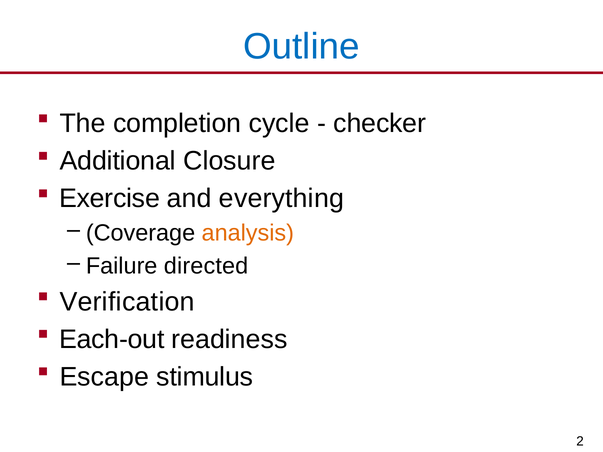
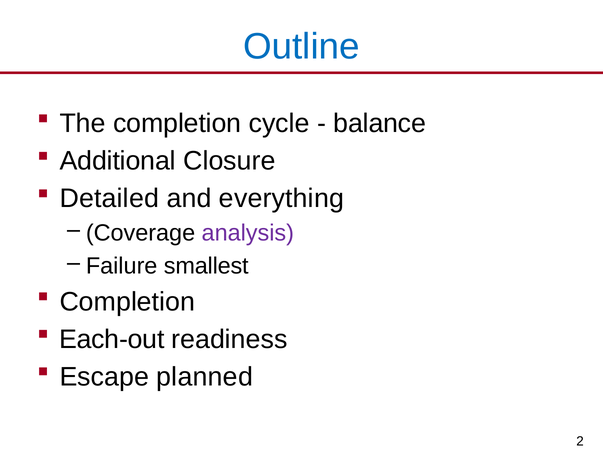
checker: checker -> balance (380, 124)
Exercise: Exercise -> Detailed (109, 199)
analysis colour: orange -> purple (248, 233)
directed: directed -> smallest (206, 266)
Verification: Verification -> Completion (127, 302)
stimulus: stimulus -> planned (205, 377)
